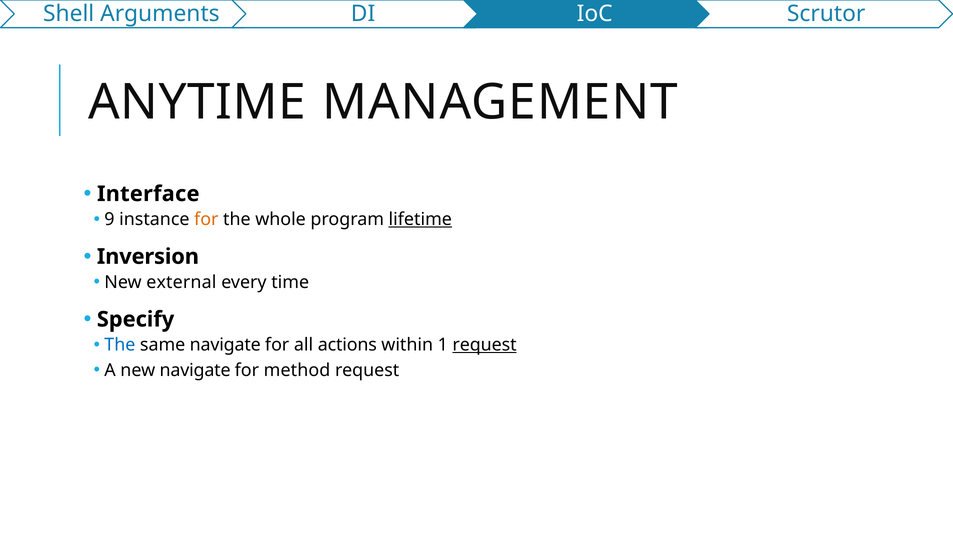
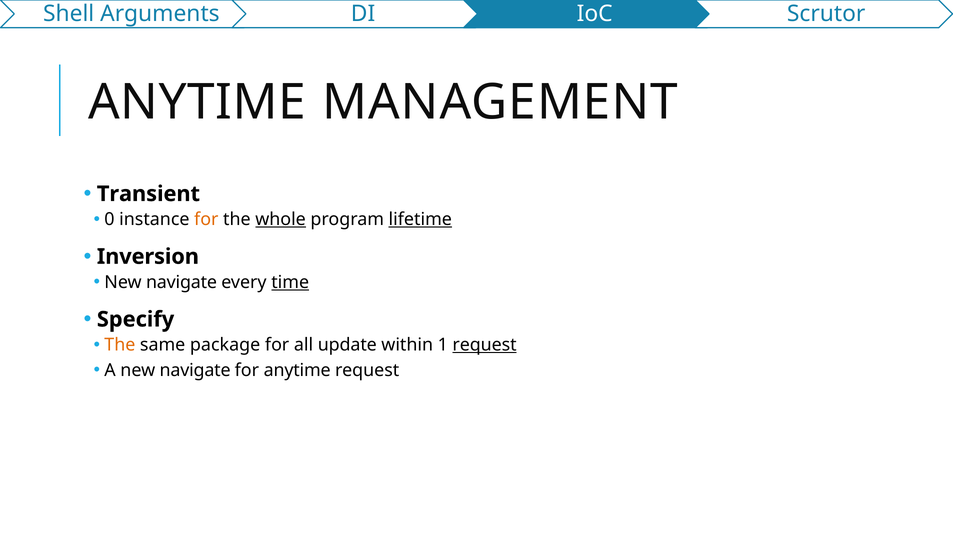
Interface: Interface -> Transient (148, 194)
9: 9 -> 0 (109, 219)
whole underline: none -> present (281, 219)
external: external -> navigate (182, 282)
time underline: none -> present (290, 282)
The colour: blue -> orange (120, 345)
same navigate: navigate -> package (225, 345)
actions: actions -> update (347, 345)
for method: method -> anytime (297, 370)
